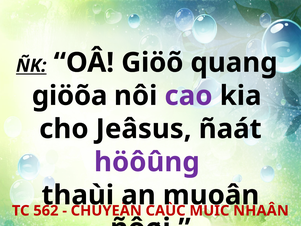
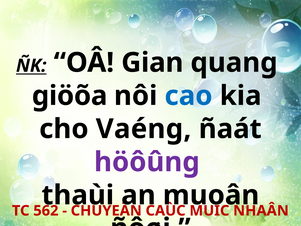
Giöõ: Giöõ -> Gian (152, 63)
cao colour: purple -> blue (189, 96)
Jeâsus: Jeâsus -> Vaéng (144, 129)
